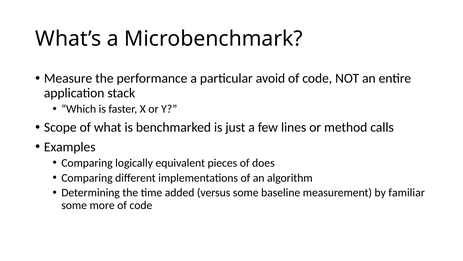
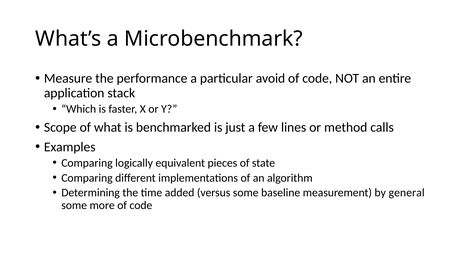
does: does -> state (264, 163)
familiar: familiar -> general (407, 192)
